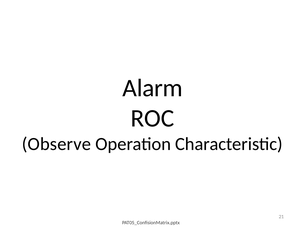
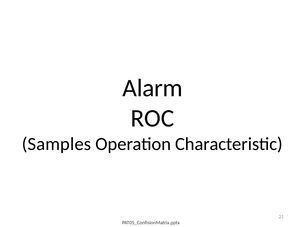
Observe: Observe -> Samples (56, 144)
